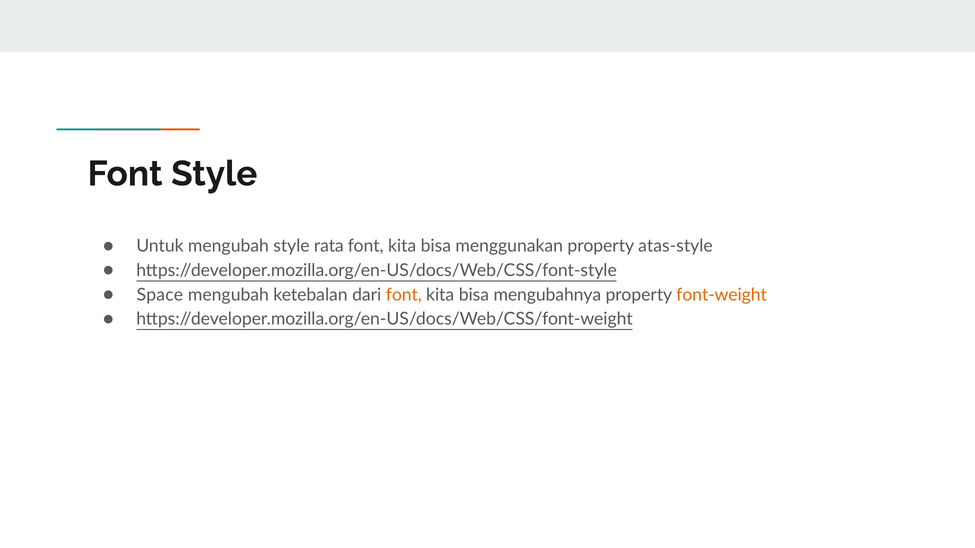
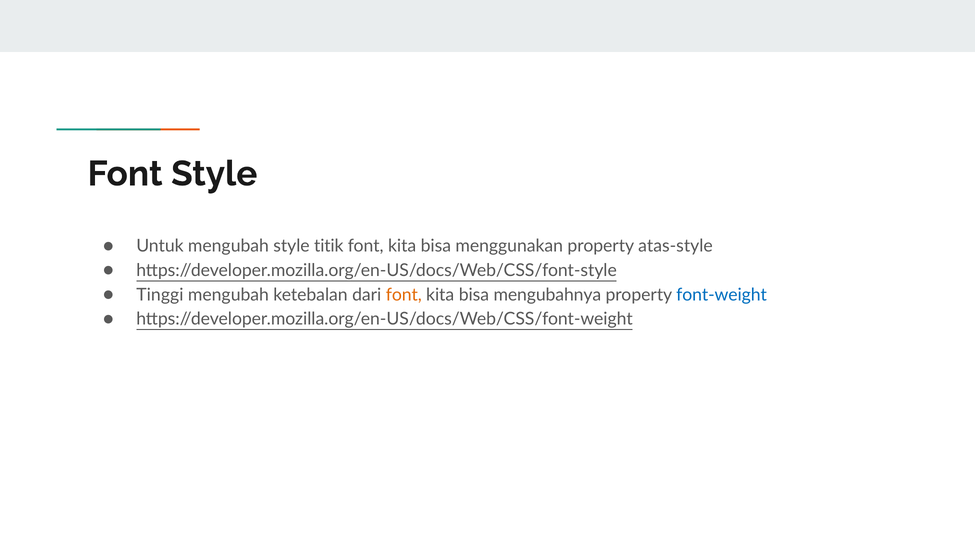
rata: rata -> titik (329, 246)
Space: Space -> Tinggi (160, 295)
font-weight colour: orange -> blue (722, 295)
